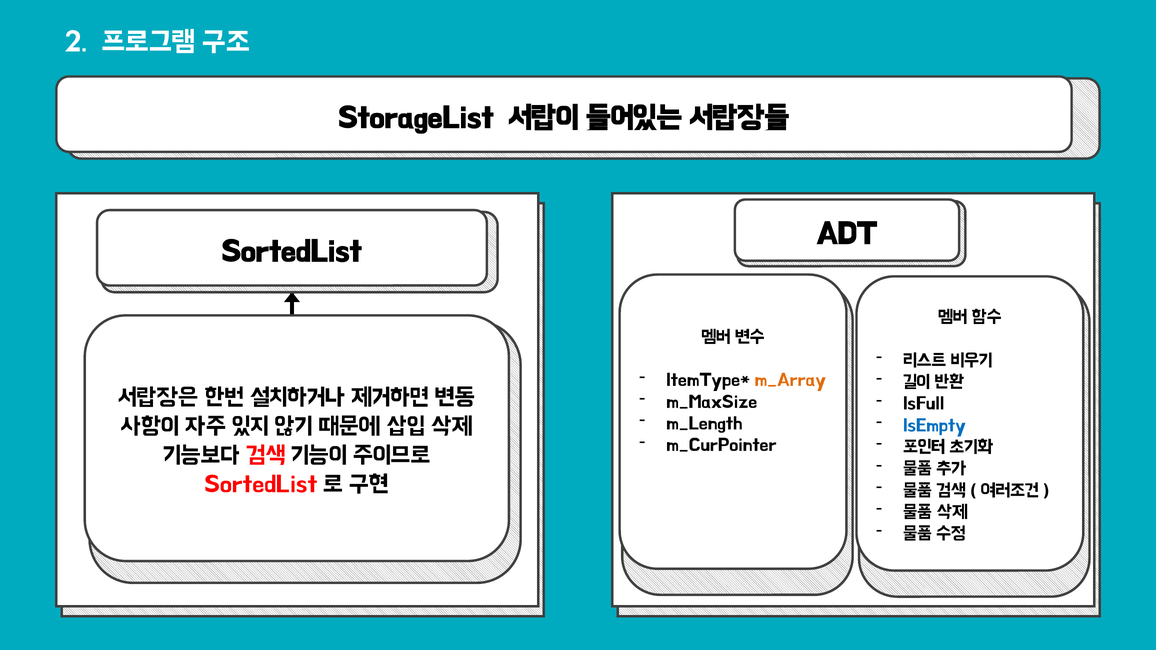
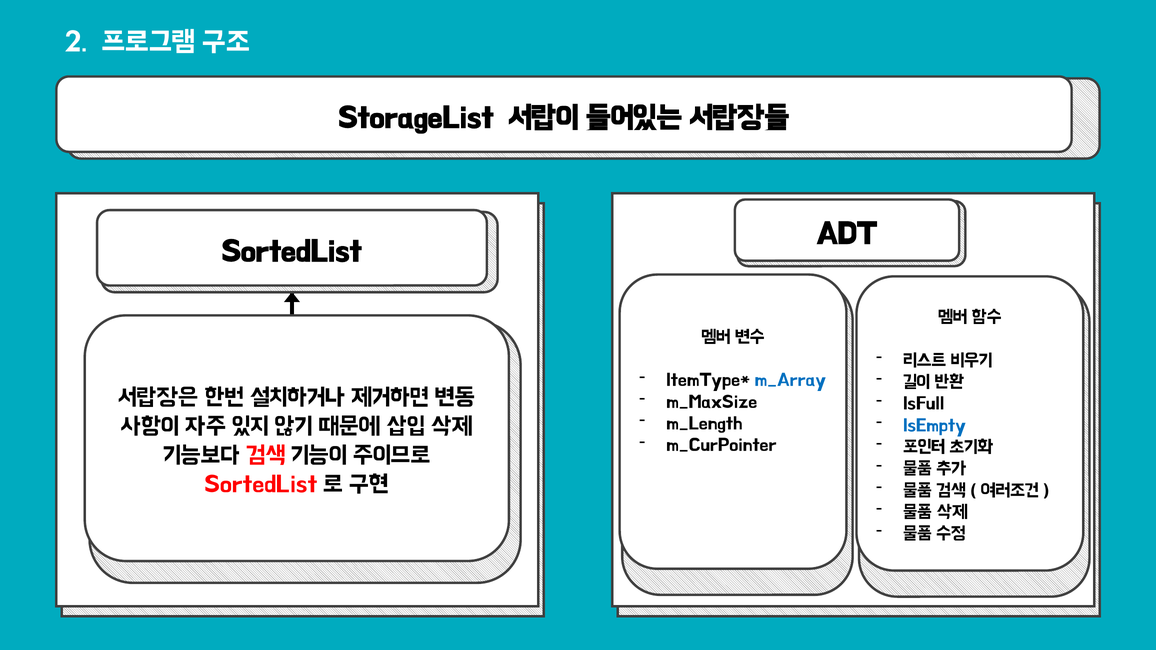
m_Array colour: orange -> blue (790, 380)
